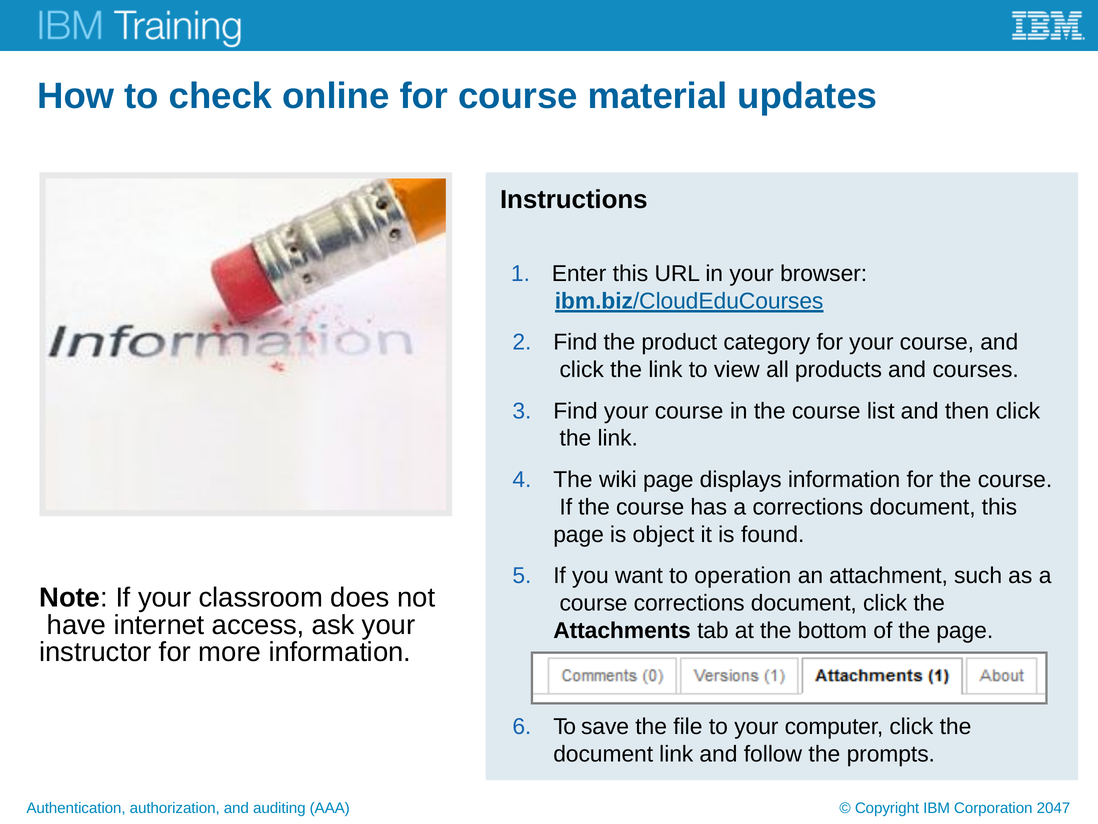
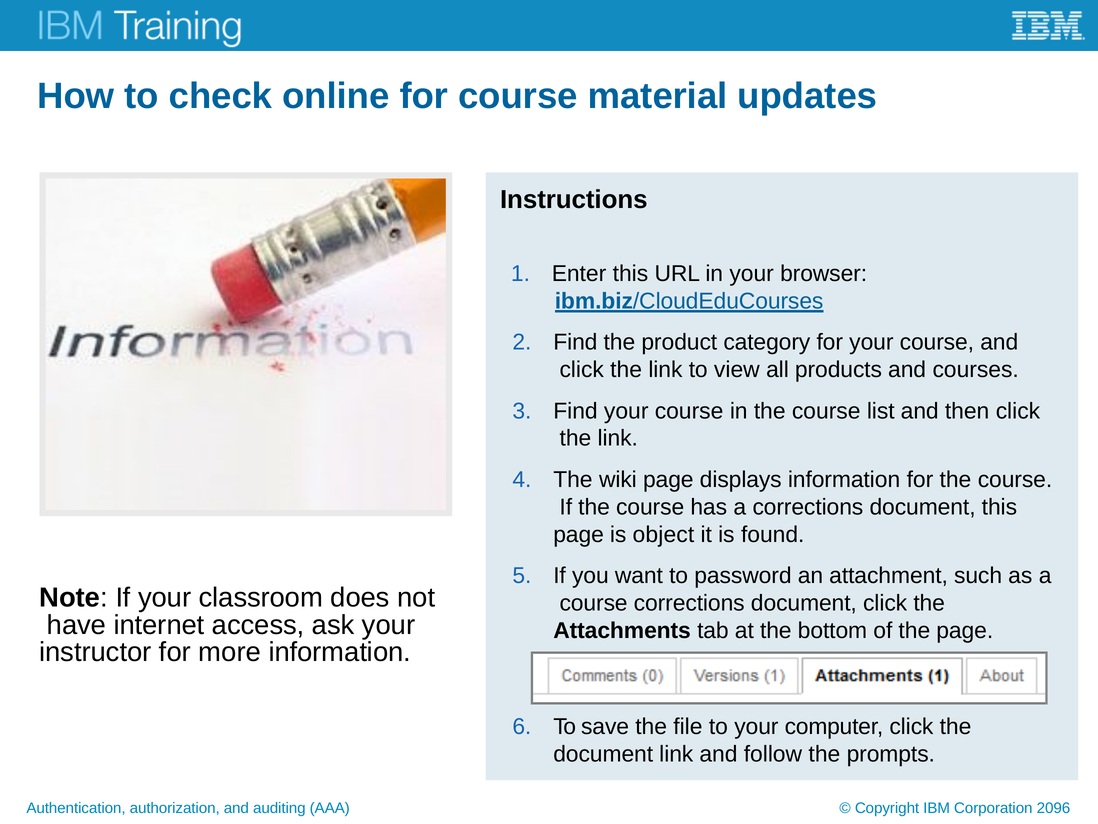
operation: operation -> password (743, 575)
2047: 2047 -> 2096 (1053, 808)
